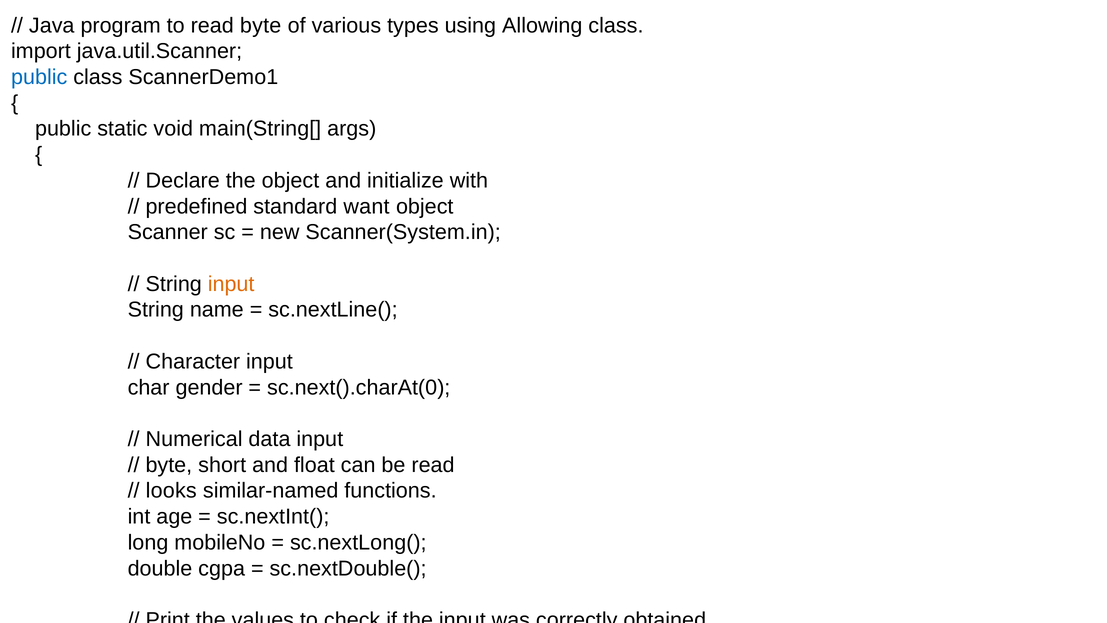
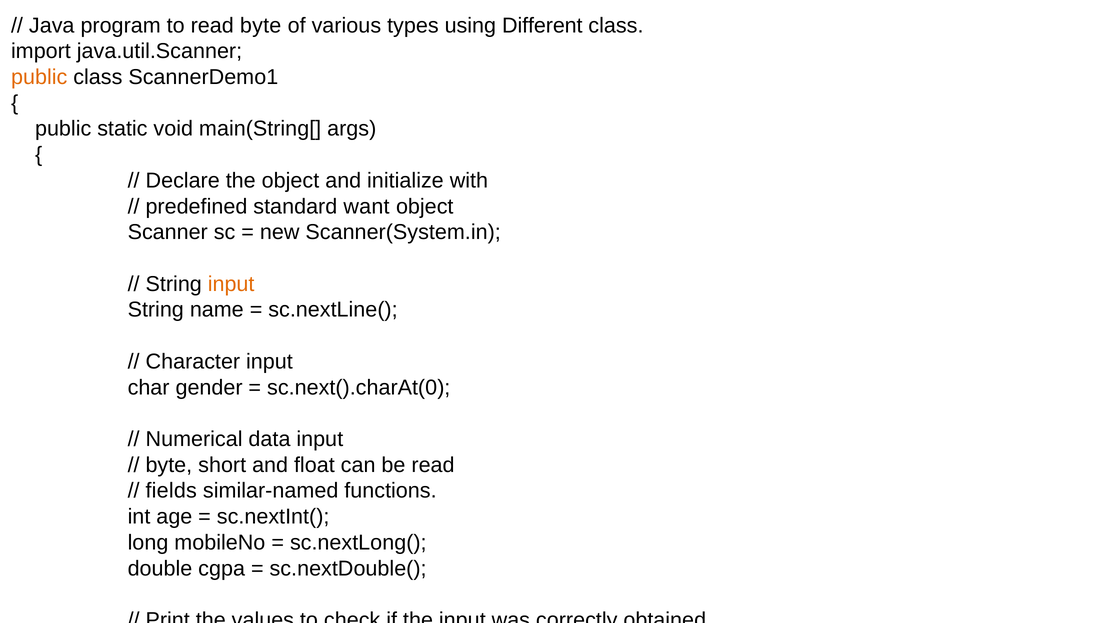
Allowing: Allowing -> Different (542, 25)
public colour: blue -> orange (39, 77)
looks: looks -> fields (171, 491)
